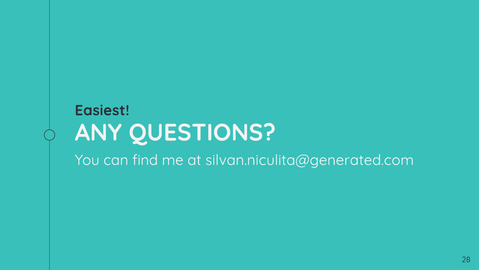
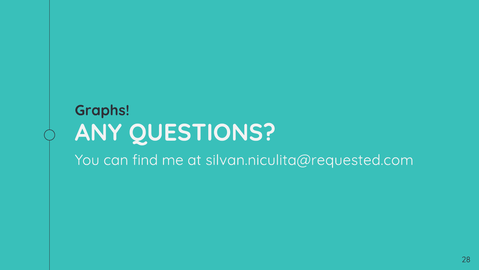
Easiest: Easiest -> Graphs (102, 110)
silvan.niculita@generated.com: silvan.niculita@generated.com -> silvan.niculita@requested.com (310, 160)
